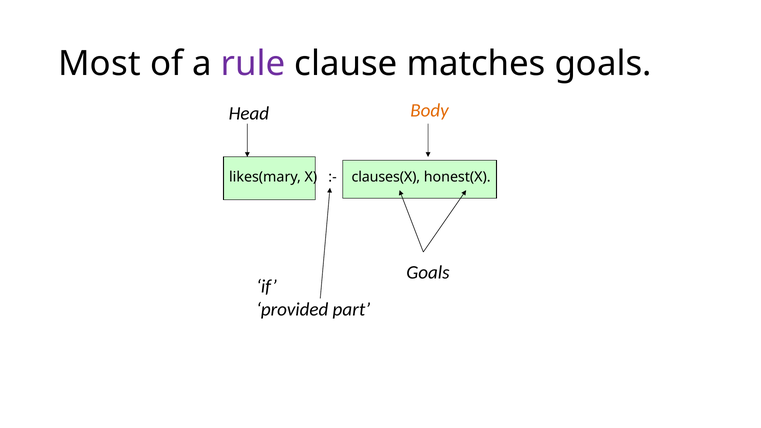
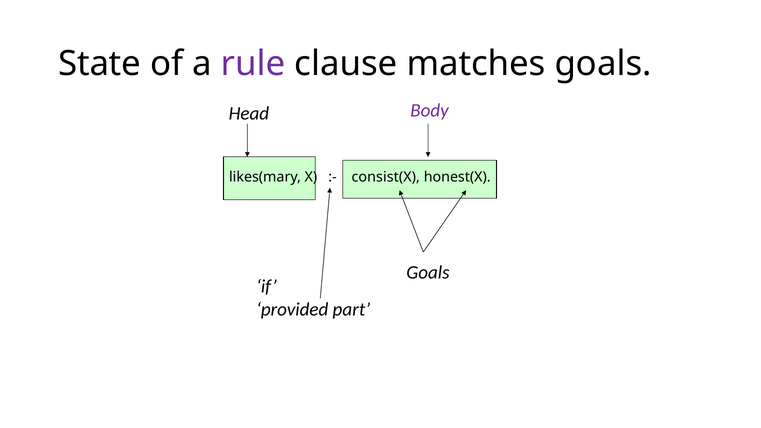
Most: Most -> State (100, 64)
Body colour: orange -> purple (429, 111)
clauses(X: clauses(X -> consist(X (386, 177)
